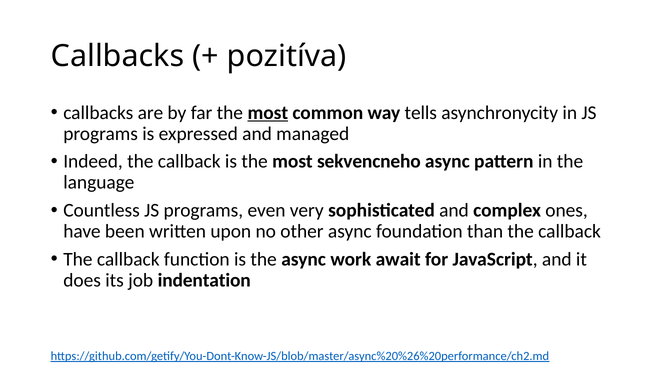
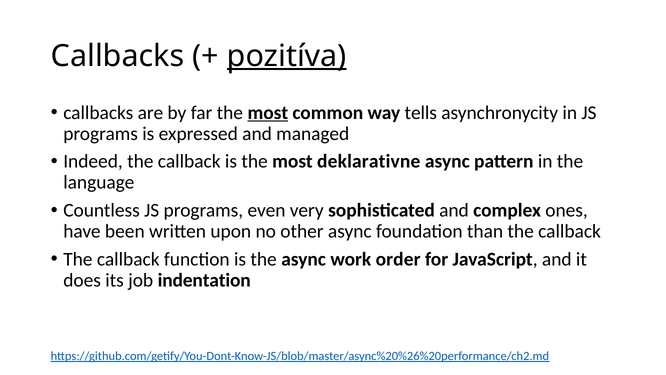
pozitíva underline: none -> present (287, 56)
sekvencneho: sekvencneho -> deklarativne (369, 161)
await: await -> order (398, 259)
